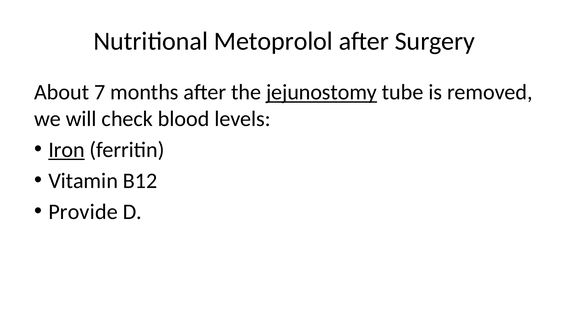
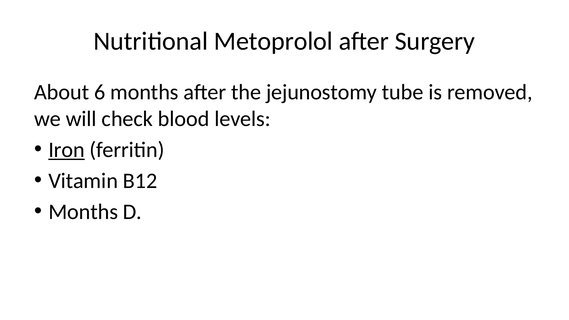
7: 7 -> 6 (100, 92)
jejunostomy underline: present -> none (322, 92)
Provide: Provide -> Months (83, 212)
